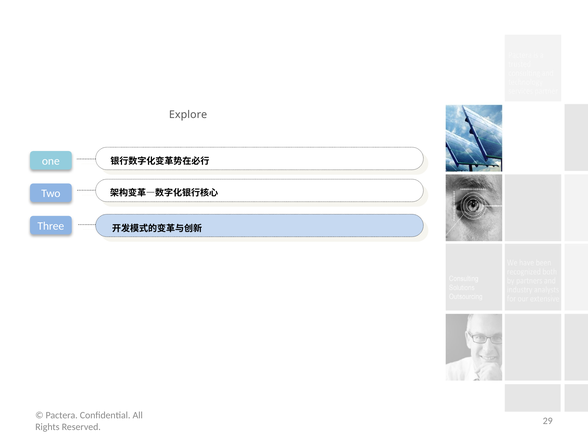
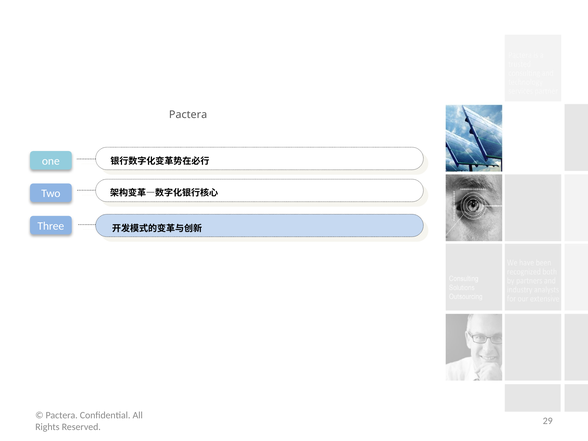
Explore: Explore -> Pactera (188, 115)
